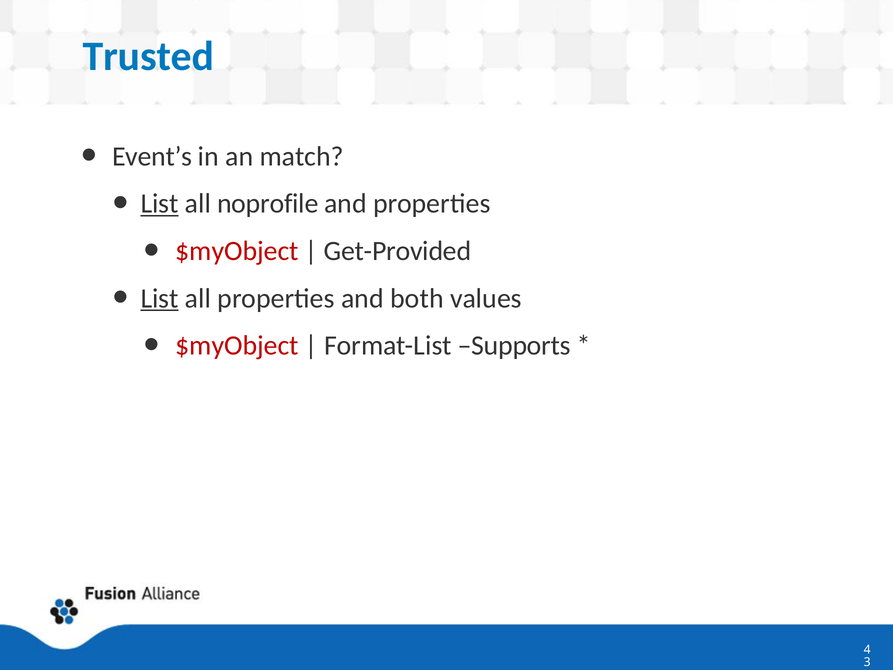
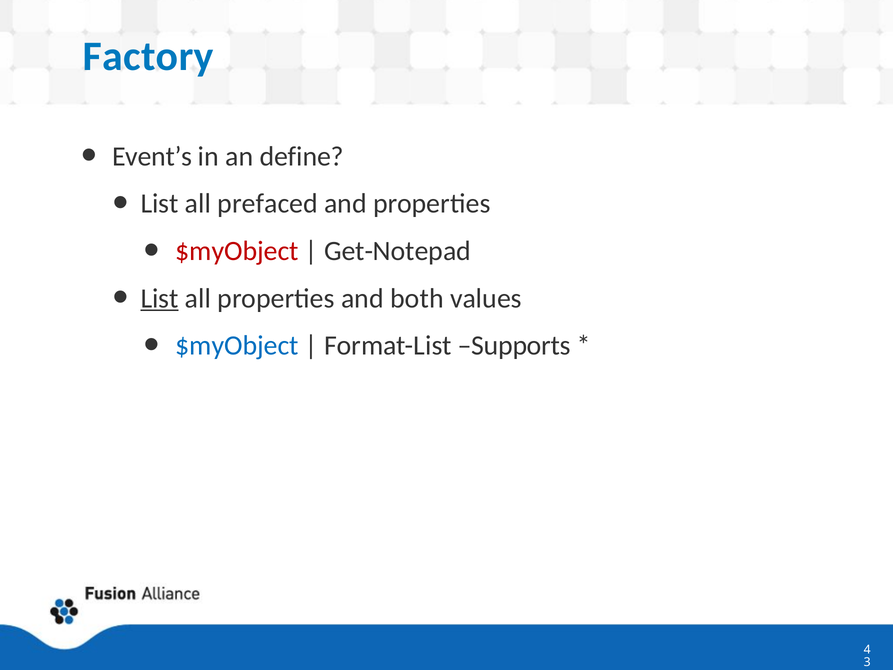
Trusted: Trusted -> Factory (148, 56)
match: match -> define (302, 156)
List underline: present -> none (160, 204)
noprofile: noprofile -> prefaced (268, 204)
Get-Provided: Get-Provided -> Get-Notepad (398, 251)
$myObject colour: red -> blue (237, 346)
